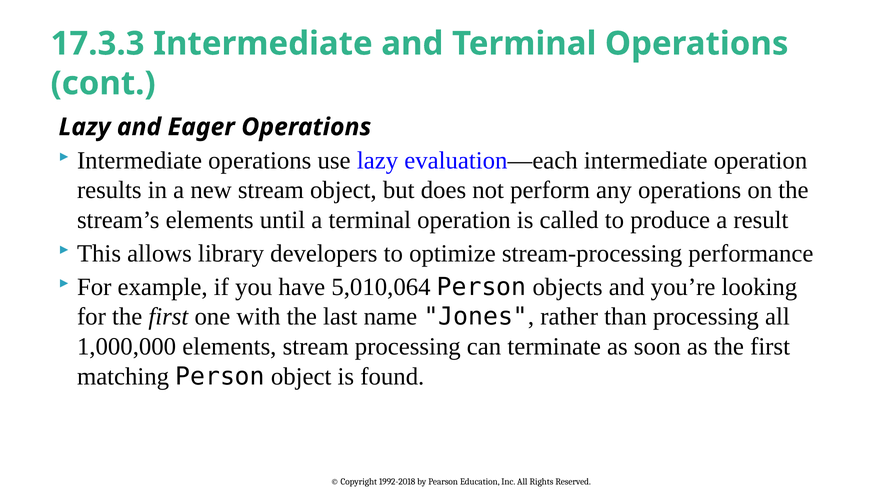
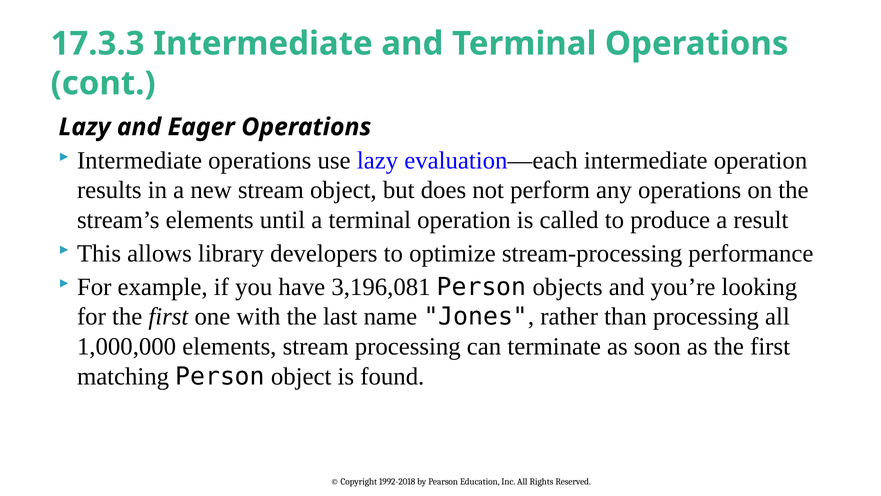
5,010,064: 5,010,064 -> 3,196,081 (381, 287)
